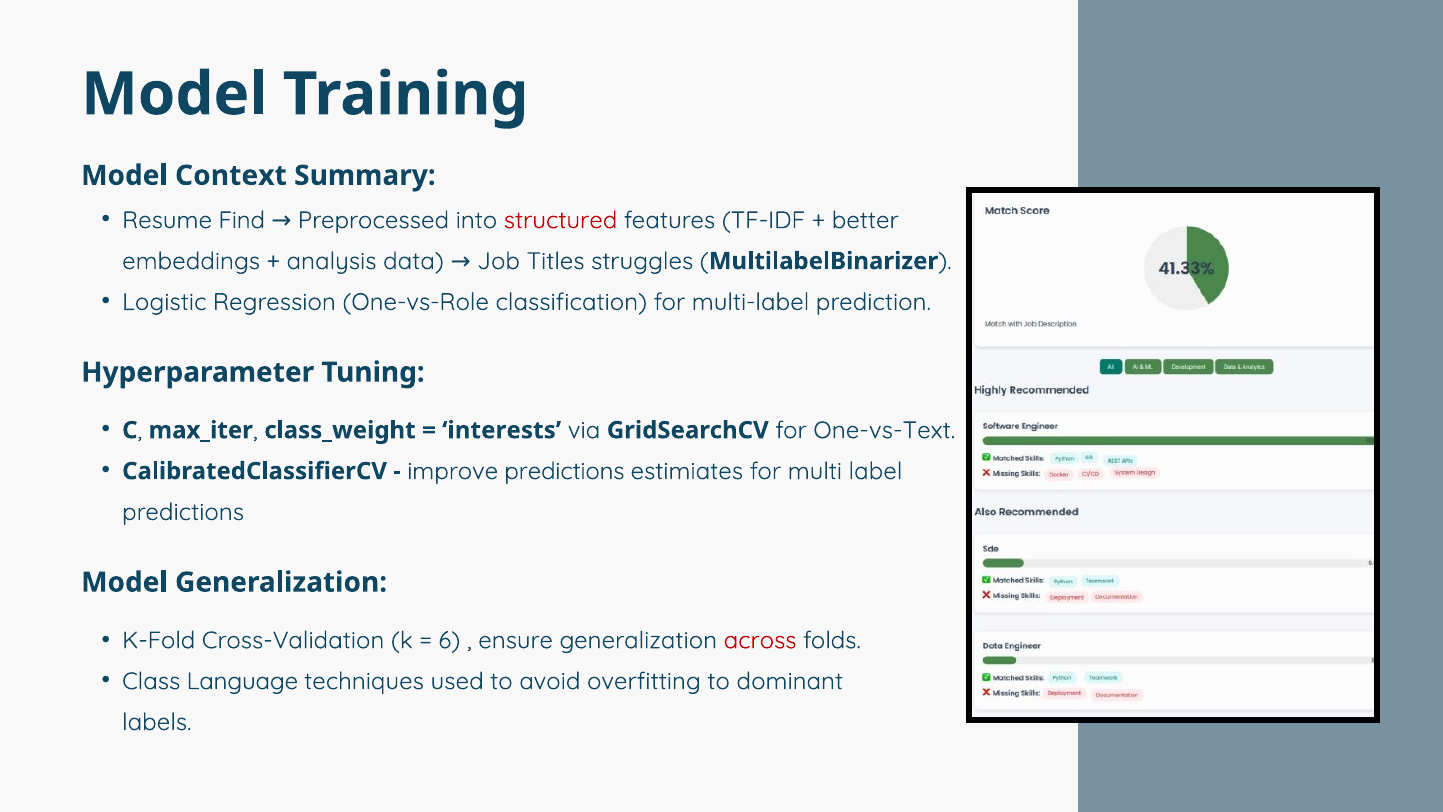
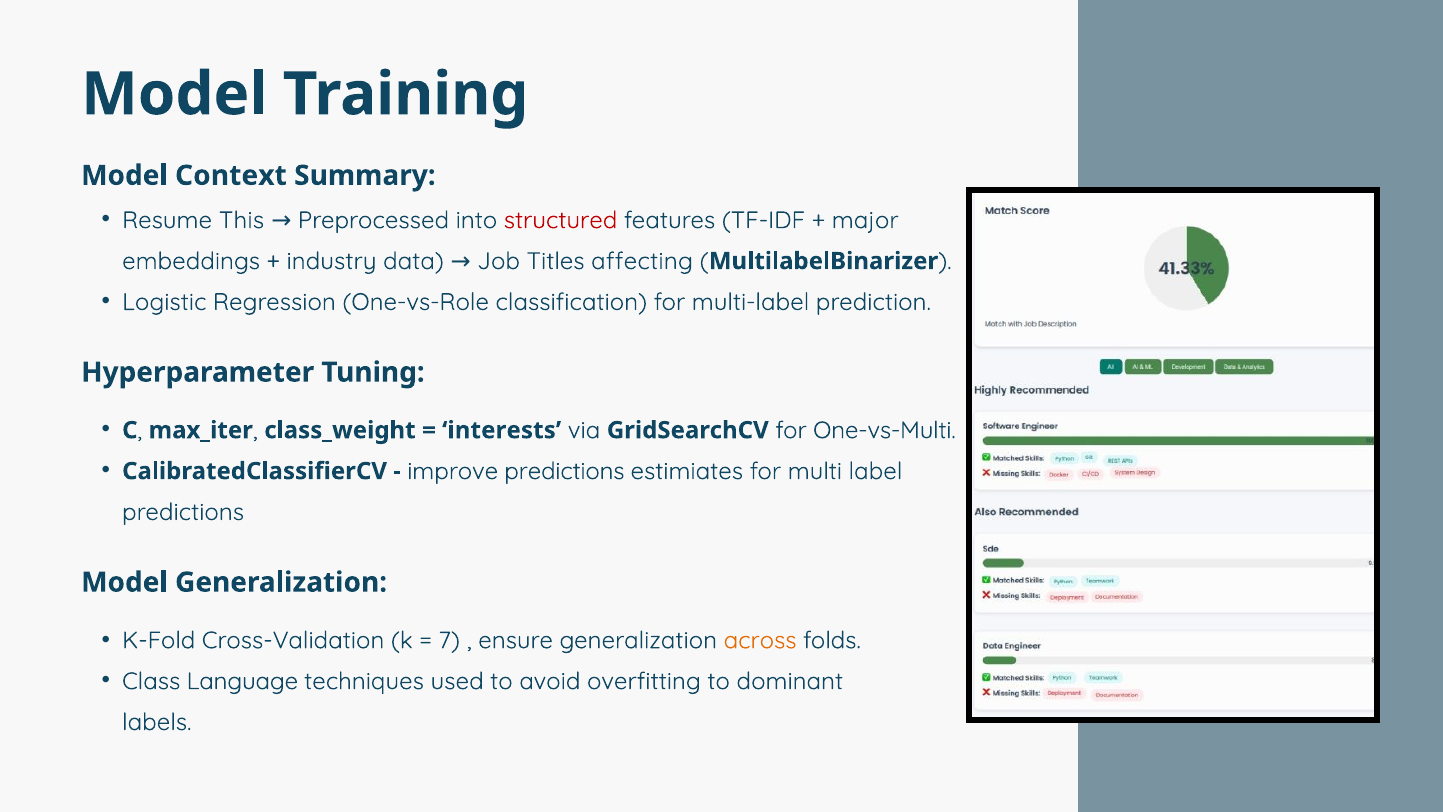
Find: Find -> This (241, 220)
better: better -> major (865, 220)
analysis: analysis -> industry (331, 261)
struggles: struggles -> affecting (642, 261)
One-vs-Text: One-vs-Text -> One-vs-Multi (884, 430)
6: 6 -> 7 (449, 640)
across colour: red -> orange (760, 640)
